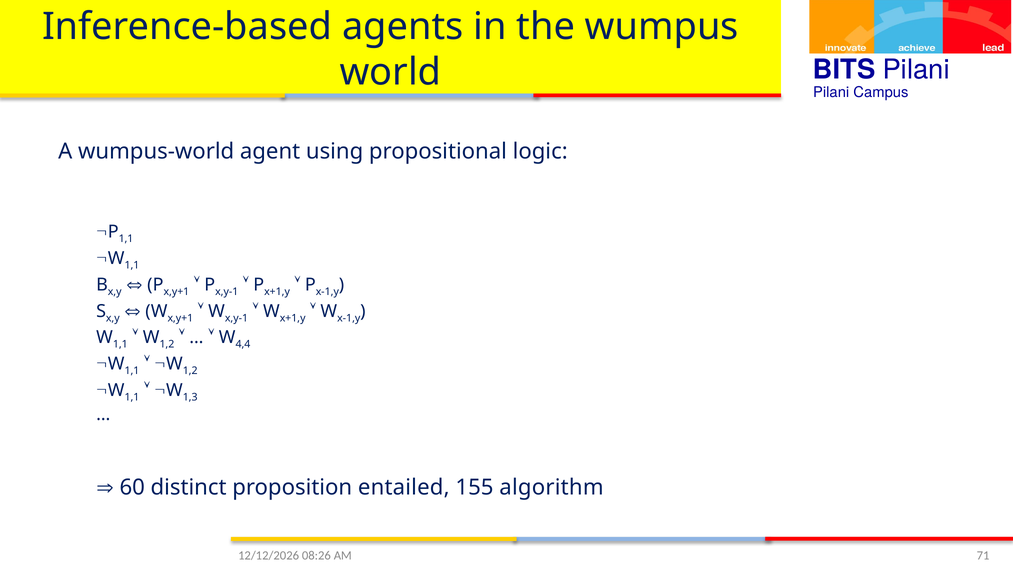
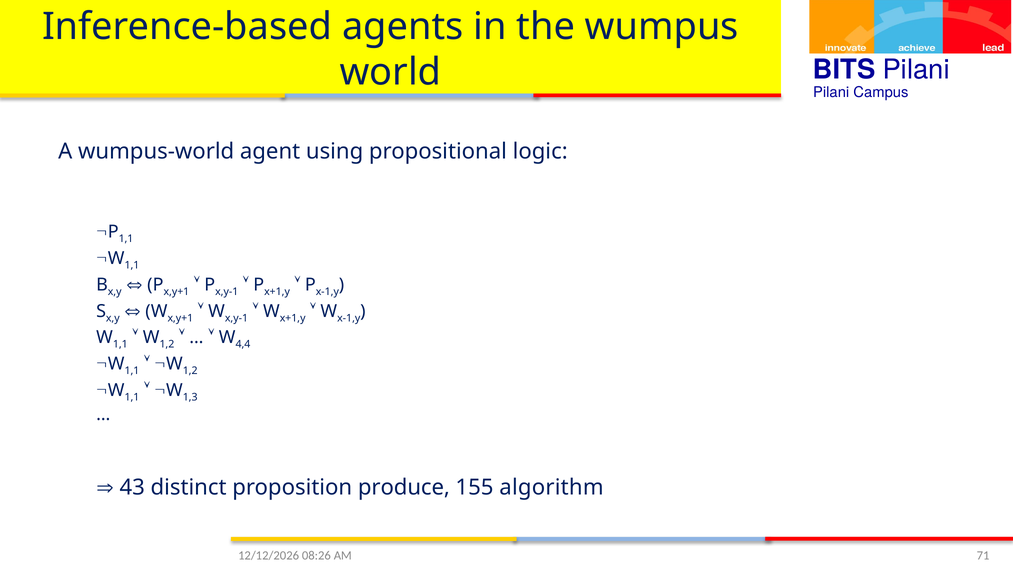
60: 60 -> 43 (132, 487)
entailed: entailed -> produce (404, 487)
